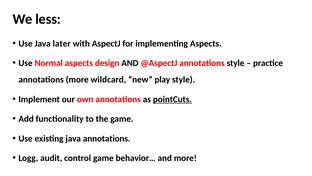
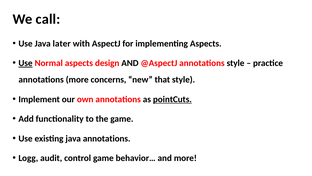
less: less -> call (48, 19)
Use underline: none -> present (26, 63)
wildcard: wildcard -> concerns (108, 79)
play: play -> that (162, 79)
